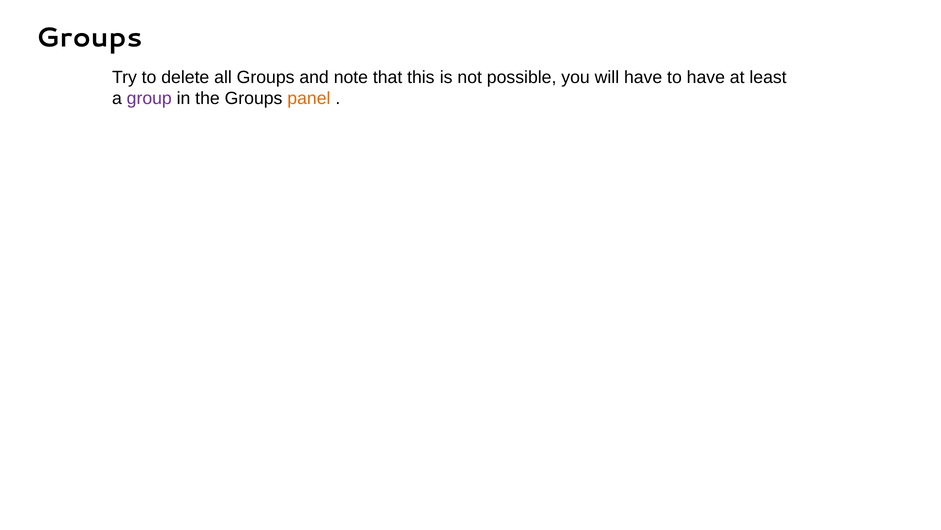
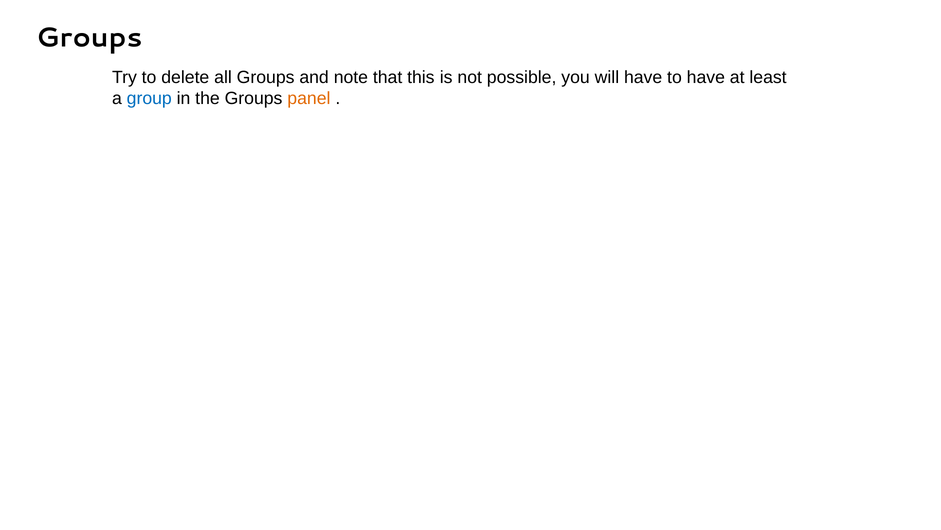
group colour: purple -> blue (149, 98)
